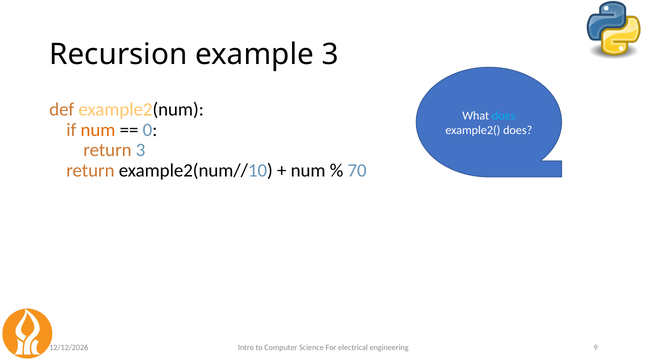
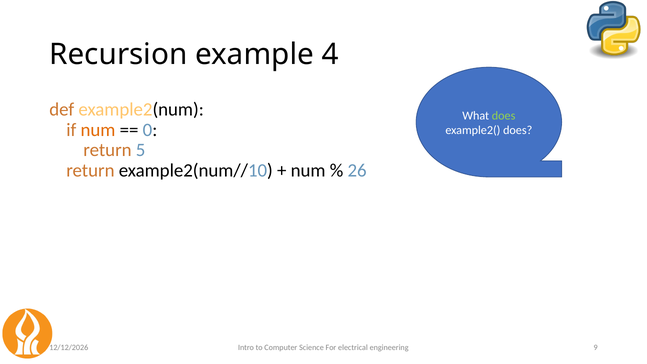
example 3: 3 -> 4 (330, 54)
does colour: light blue -> light green (504, 116)
return 3: 3 -> 5 (141, 150)
70: 70 -> 26 (357, 171)
